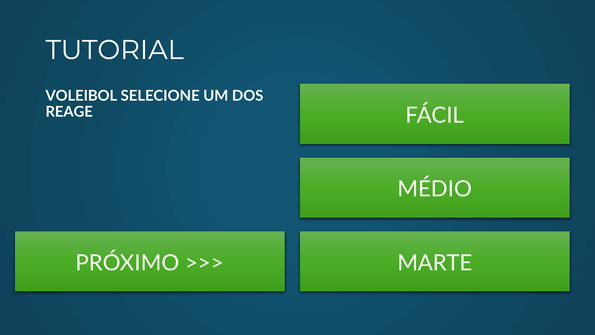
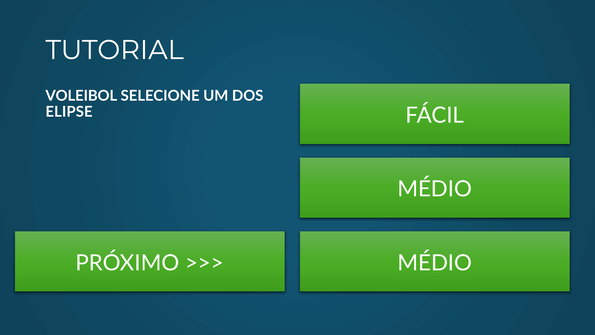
REAGE: REAGE -> ELIPSE (69, 112)
MARTE: MARTE -> MÉDIO (435, 263)
